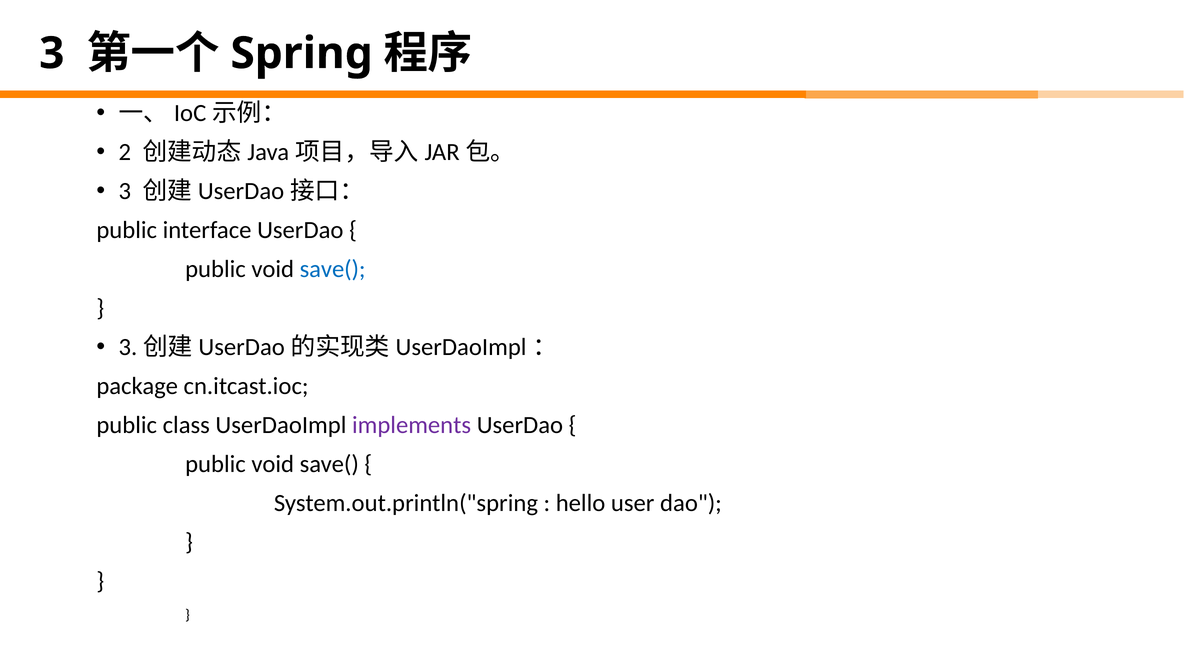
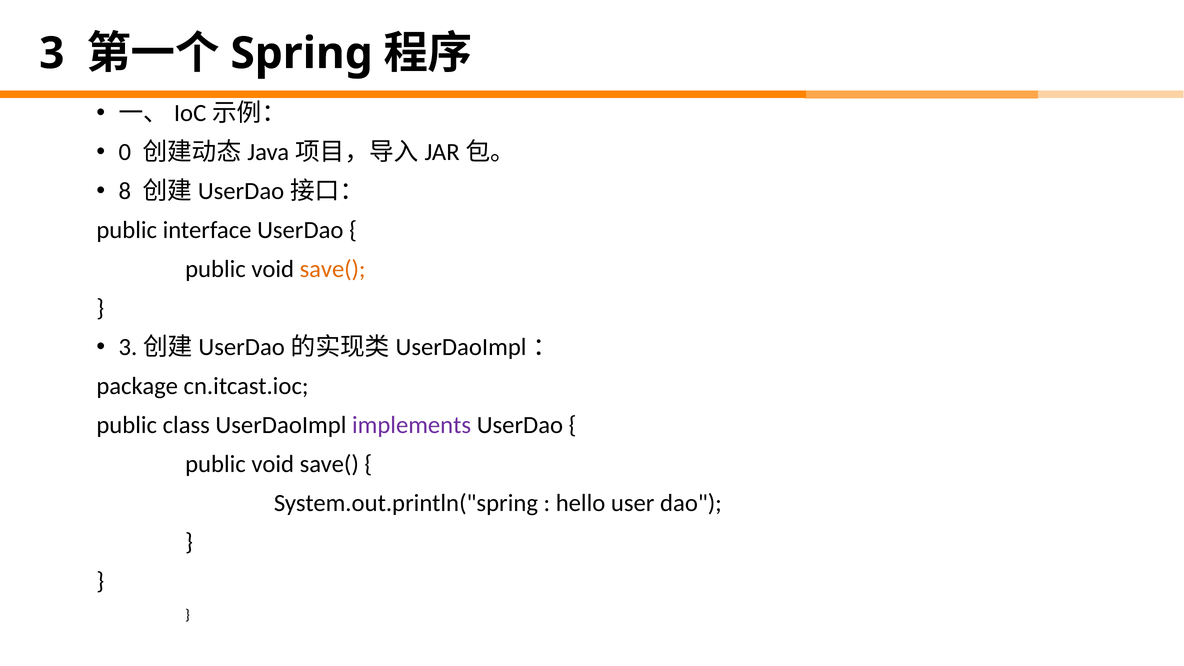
2: 2 -> 0 (125, 152)
3: 3 -> 8 (125, 191)
save( colour: blue -> orange (333, 269)
